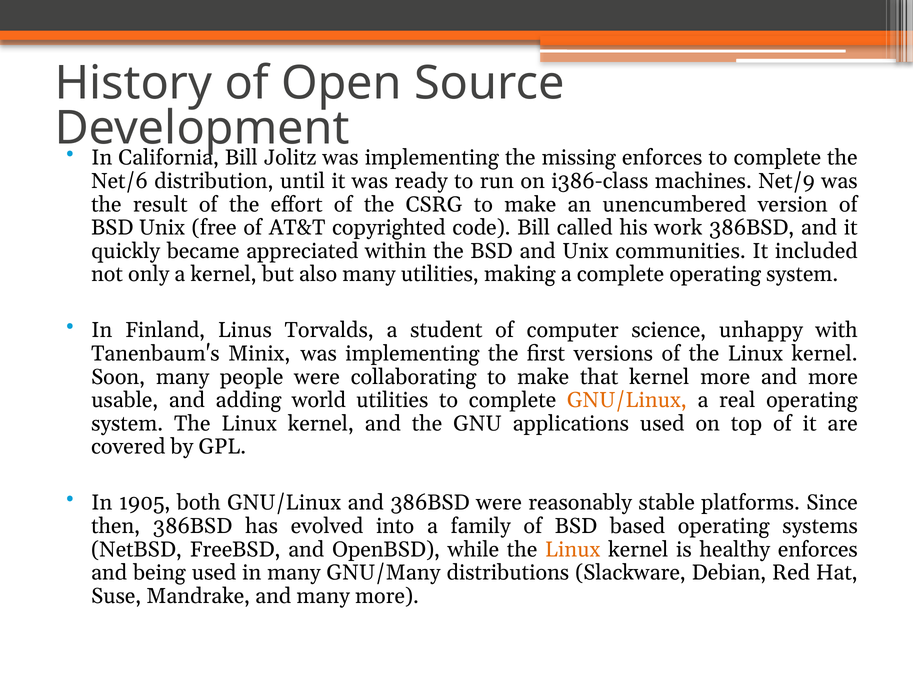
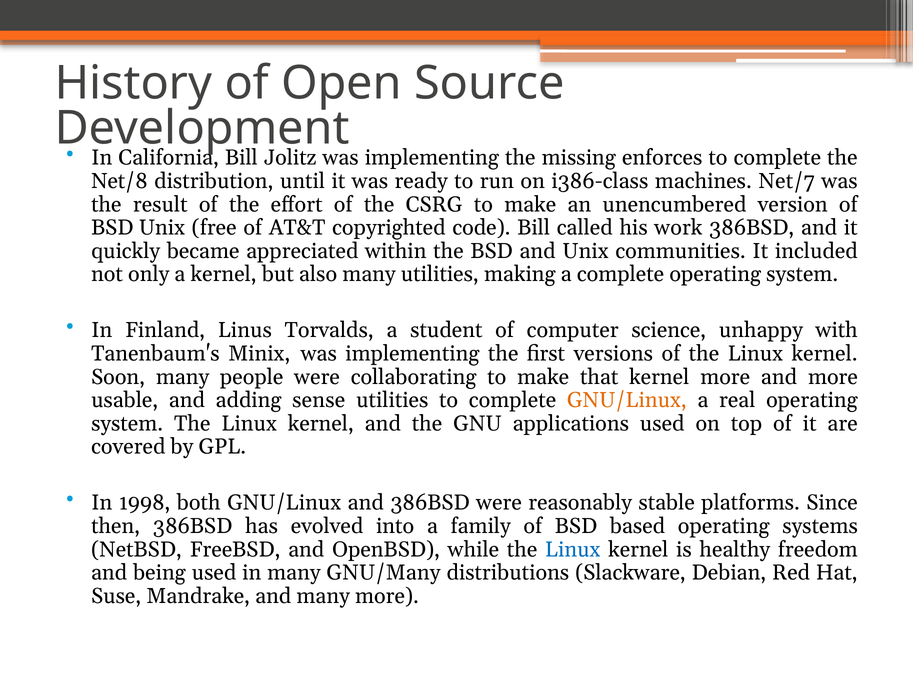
Net/6: Net/6 -> Net/8 (120, 181)
Net/9: Net/9 -> Net/7 (786, 181)
world: world -> sense (319, 400)
1905: 1905 -> 1998 (145, 503)
Linux colour: orange -> blue (573, 549)
healthy enforces: enforces -> freedom (818, 549)
